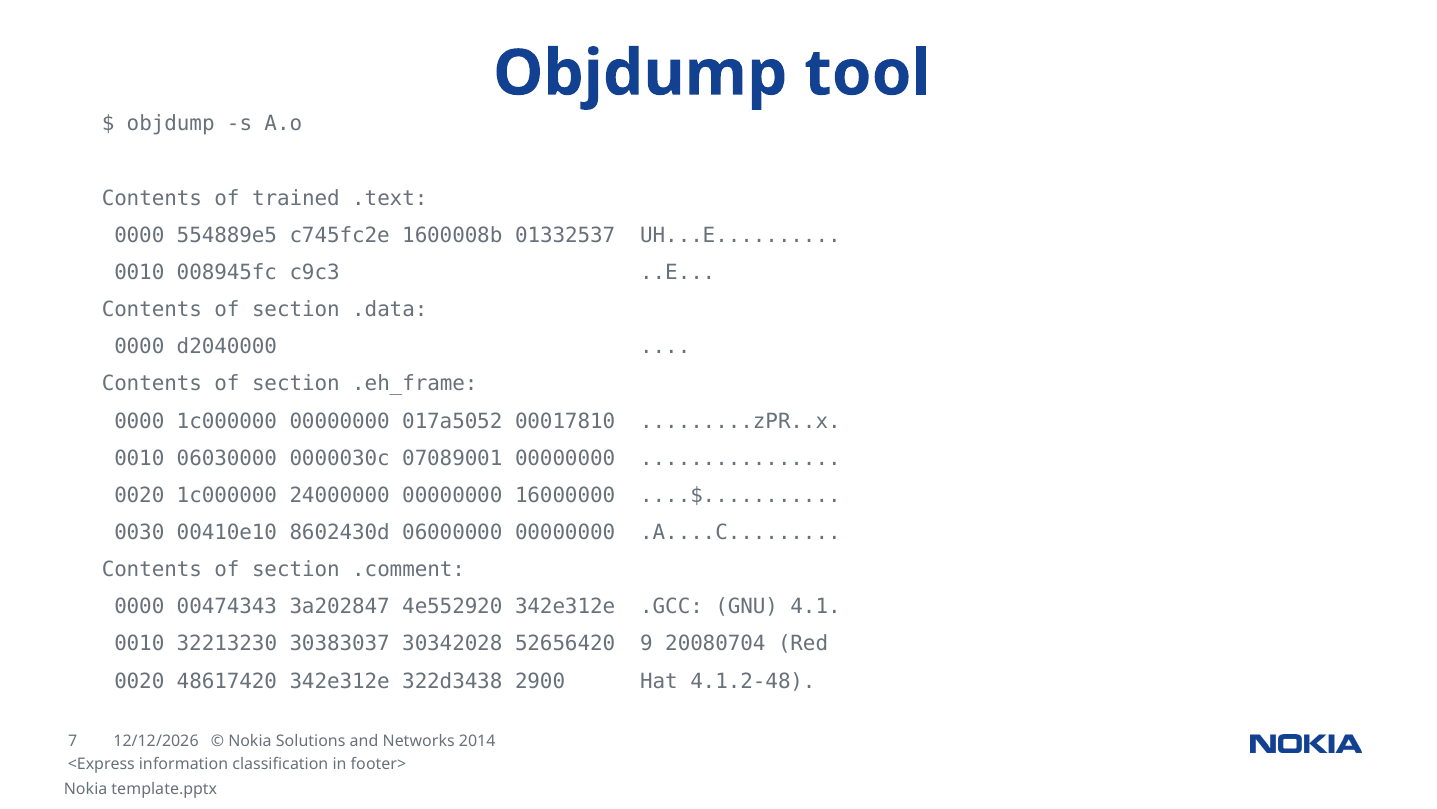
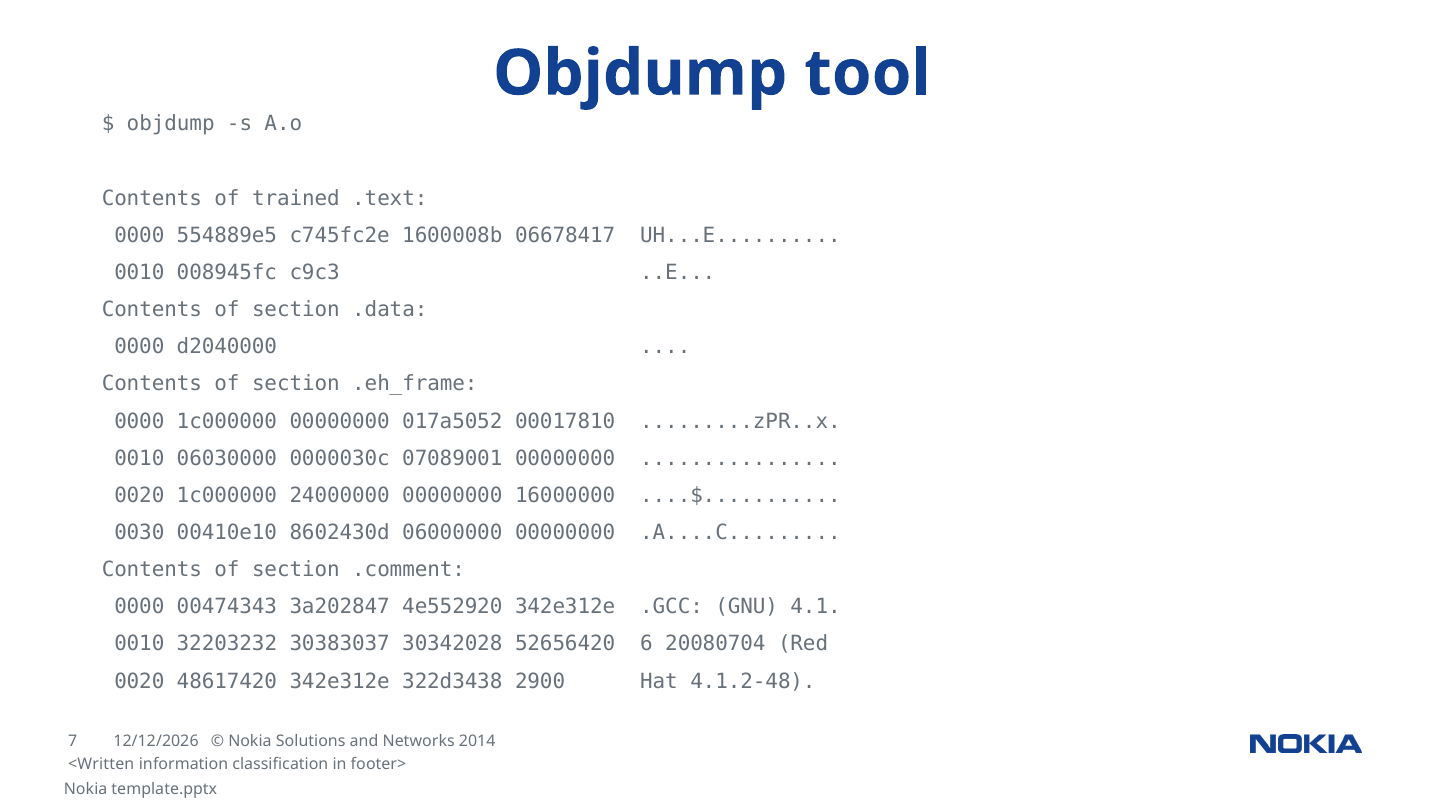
01332537: 01332537 -> 06678417 (565, 235)
32213230: 32213230 -> 32203232 (227, 644)
9: 9 -> 6 (646, 644)
<Express: <Express -> <Written (101, 763)
